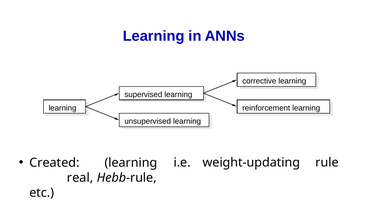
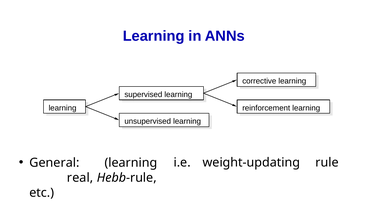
Created: Created -> General (54, 162)
